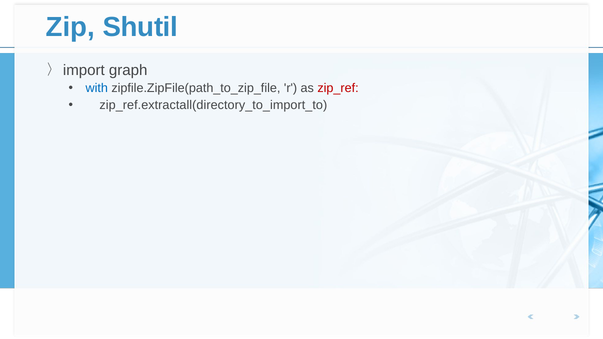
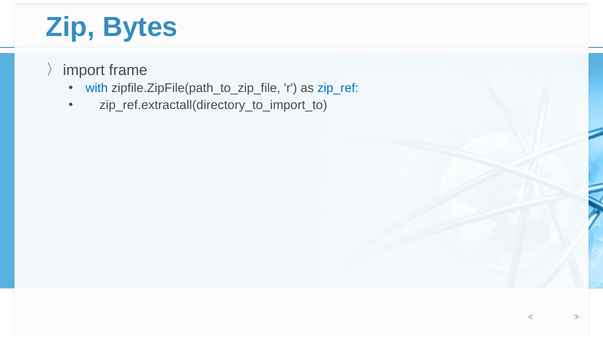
Shutil: Shutil -> Bytes (140, 27)
graph: graph -> frame (128, 70)
zip_ref colour: red -> blue (338, 88)
